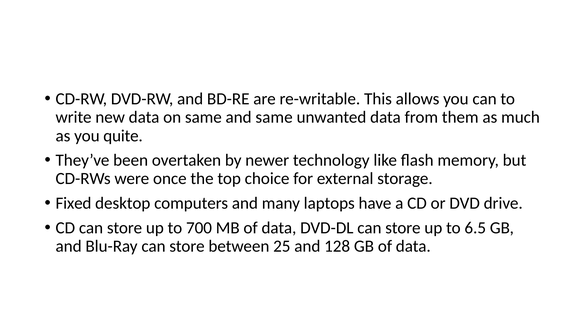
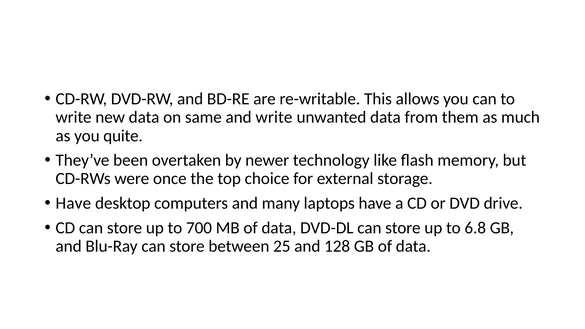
and same: same -> write (274, 117)
Fixed: Fixed -> Have (73, 203)
6.5: 6.5 -> 6.8 (475, 228)
